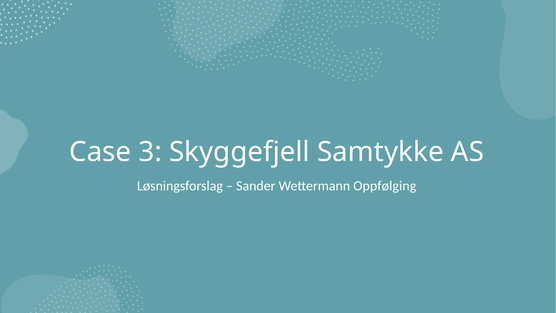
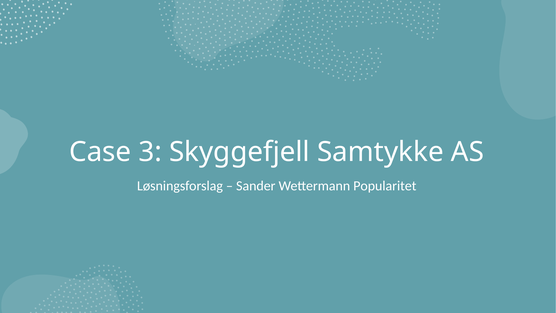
Oppfølging: Oppfølging -> Popularitet (385, 186)
